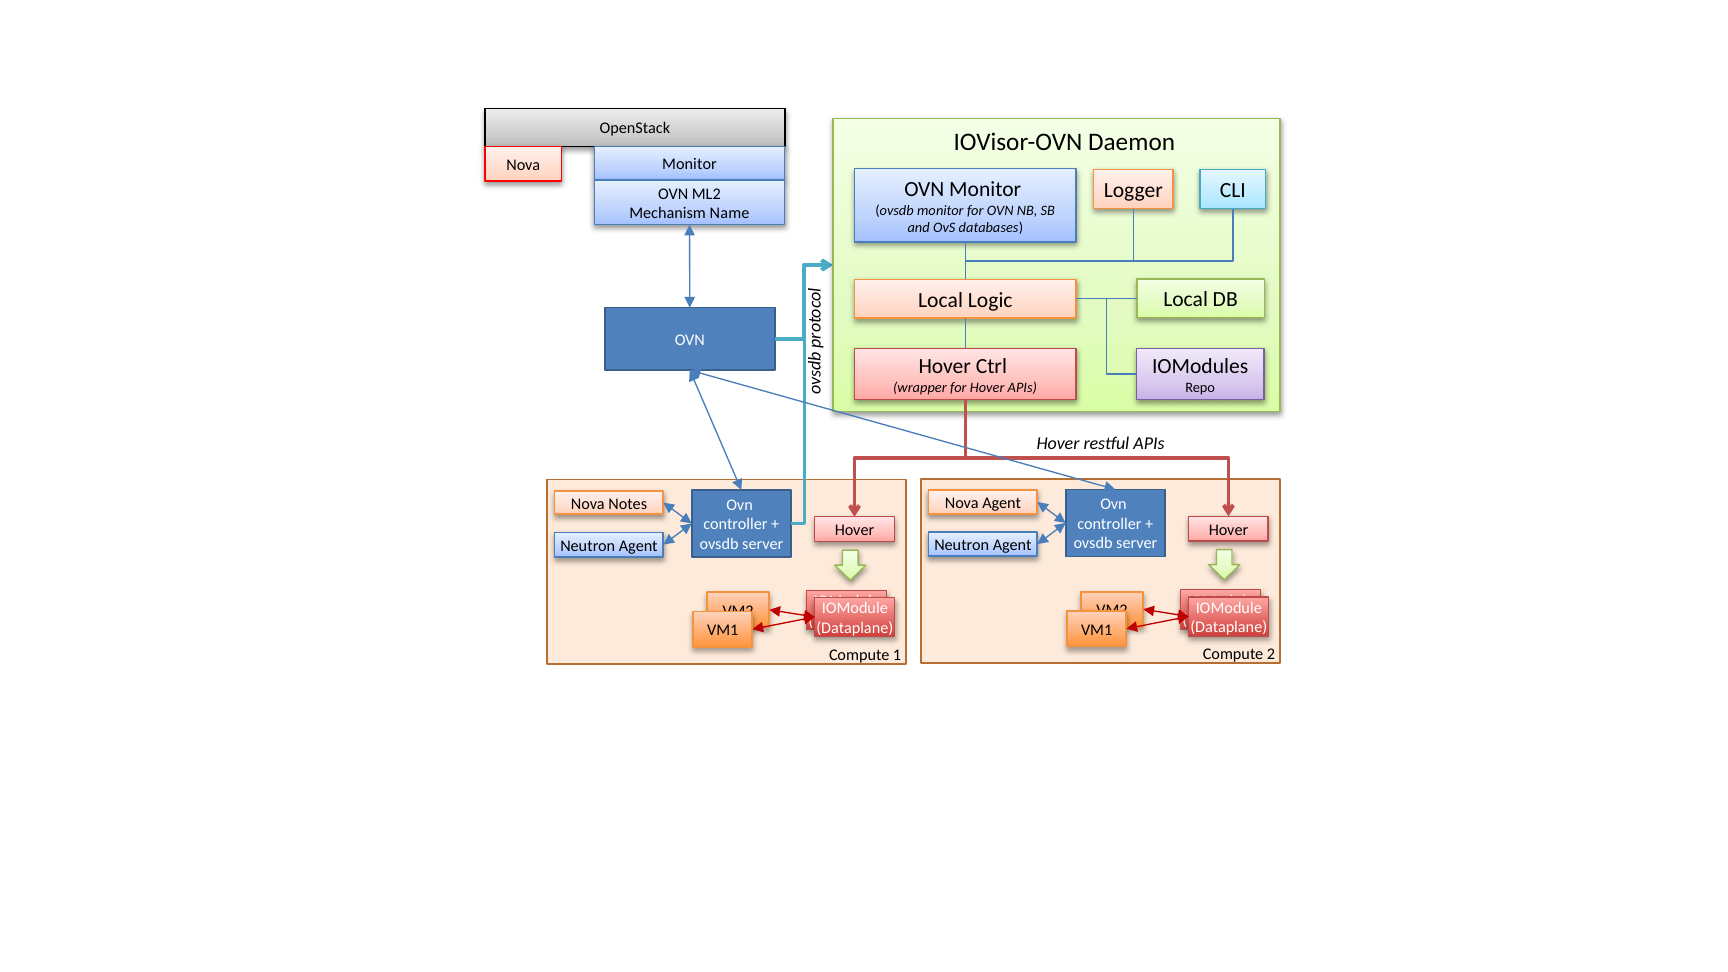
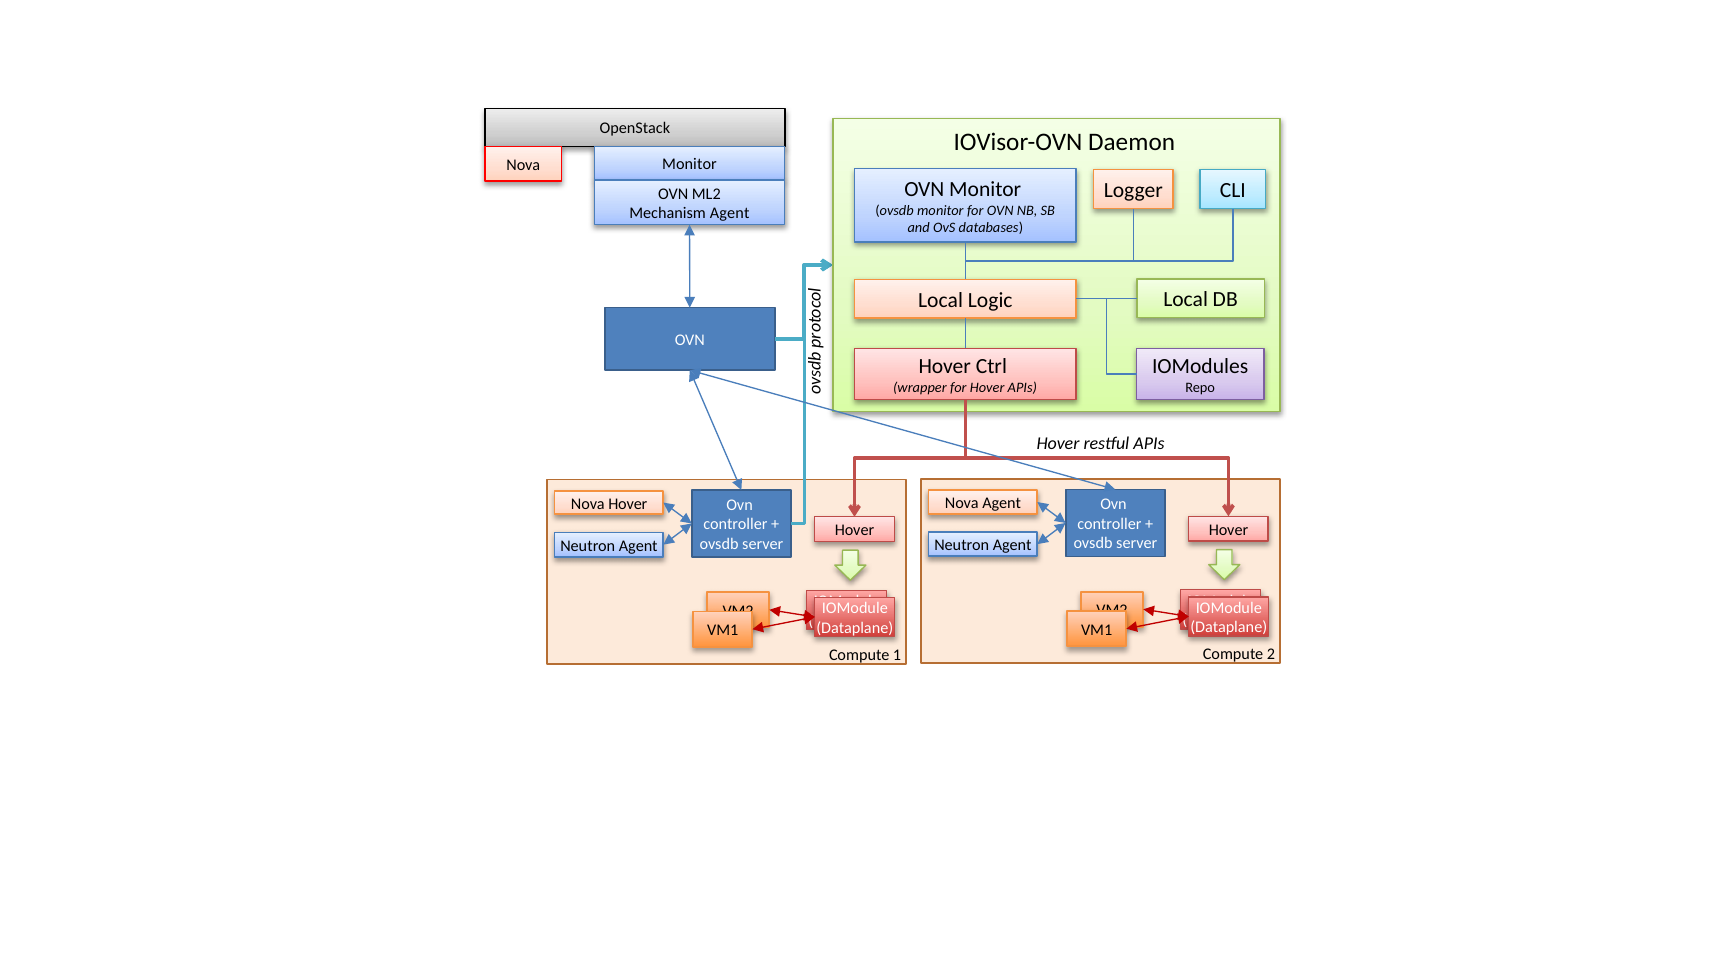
Mechanism Name: Name -> Agent (730, 213)
Notes: Notes -> Hover (628, 504)
